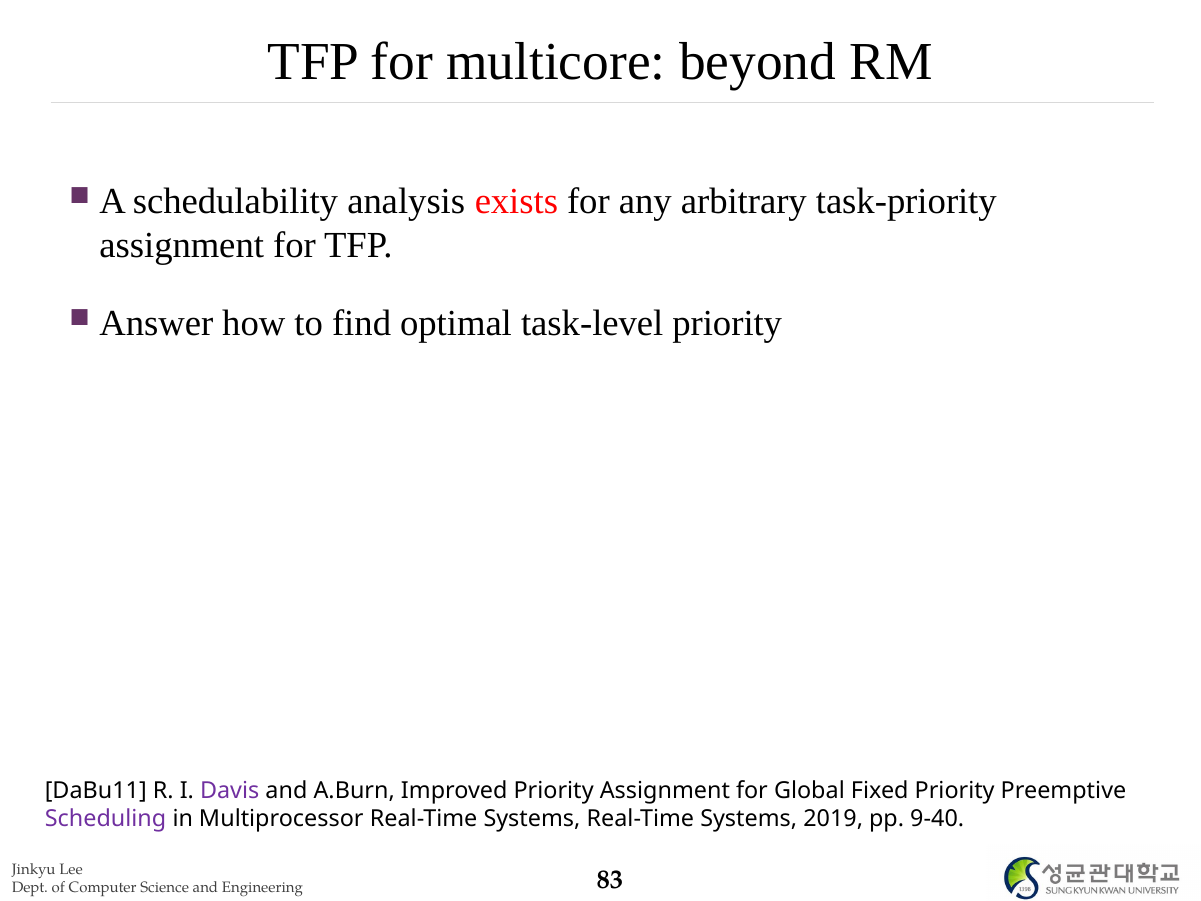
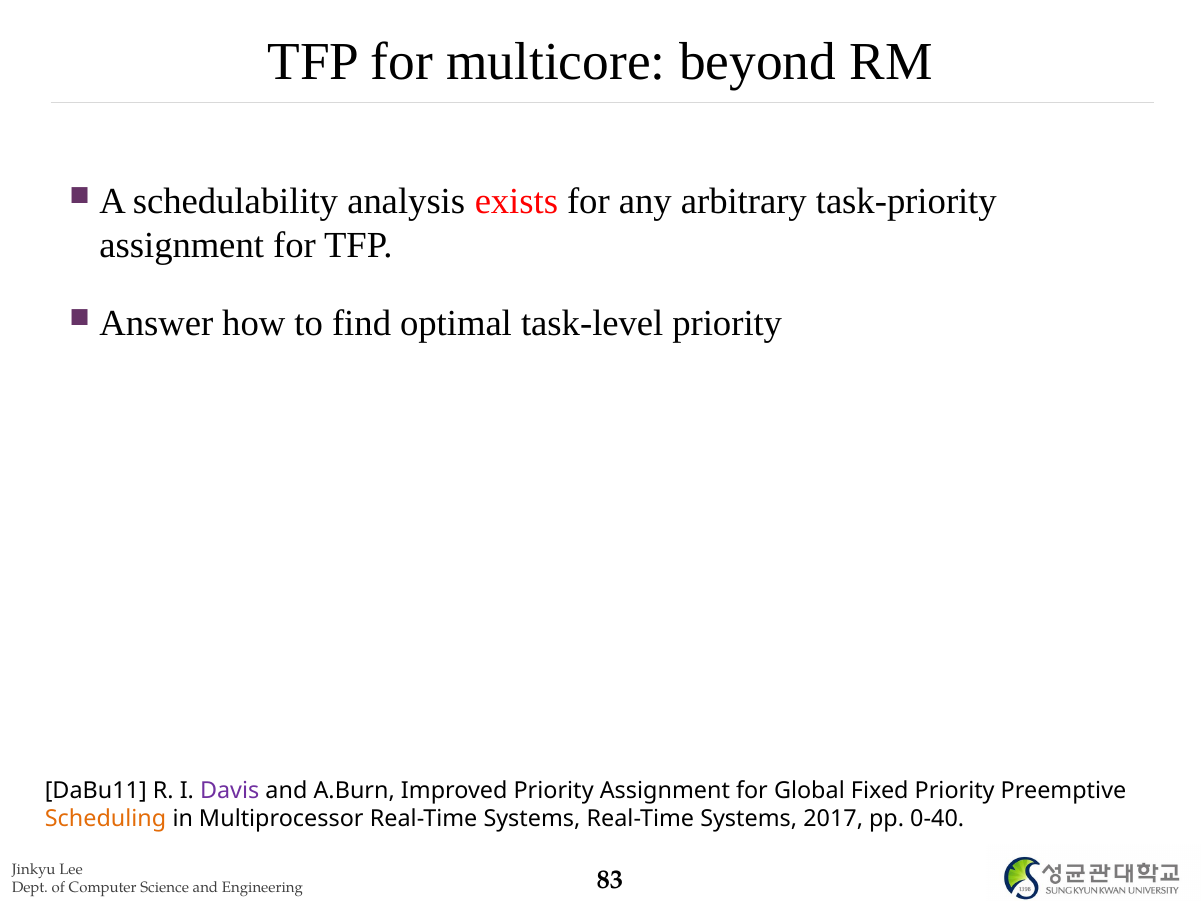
Scheduling colour: purple -> orange (106, 819)
2019: 2019 -> 2017 (833, 819)
9-40: 9-40 -> 0-40 (937, 819)
